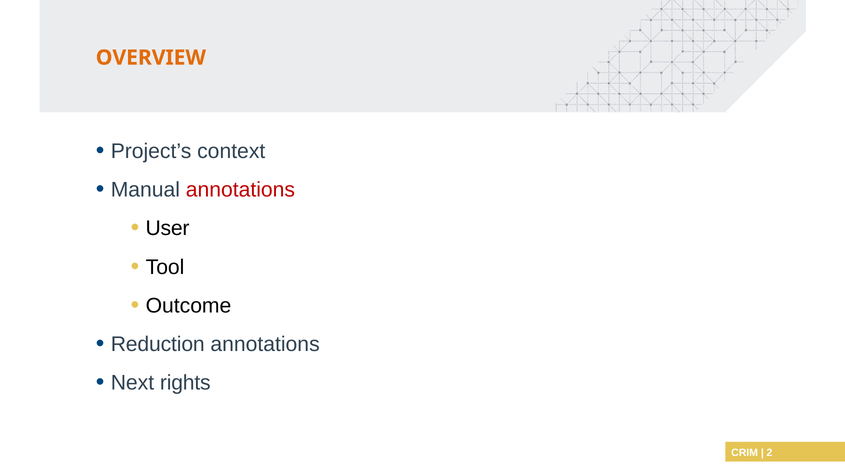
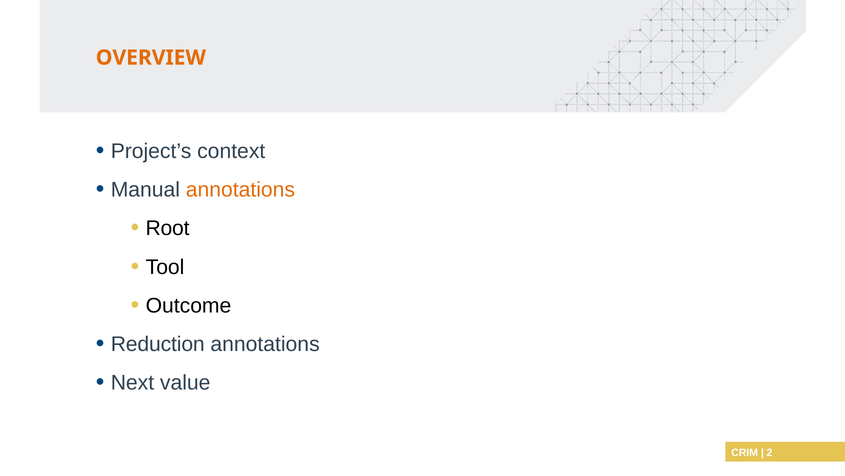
annotations colour: red -> orange (240, 190)
User: User -> Root (168, 228)
rights: rights -> value (185, 382)
